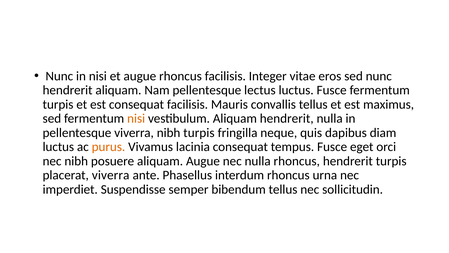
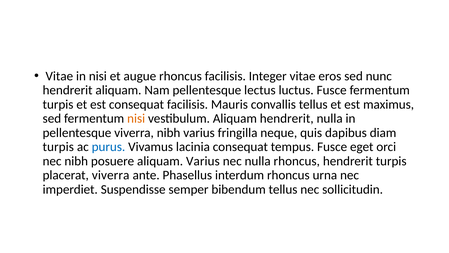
Nunc: Nunc -> Vitae (59, 76)
nibh turpis: turpis -> varius (199, 132)
luctus: luctus -> turpis (58, 147)
purus colour: orange -> blue (108, 147)
aliquam Augue: Augue -> Varius (203, 161)
